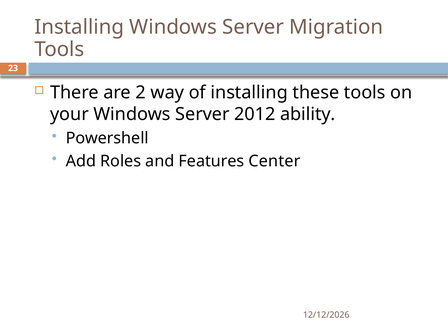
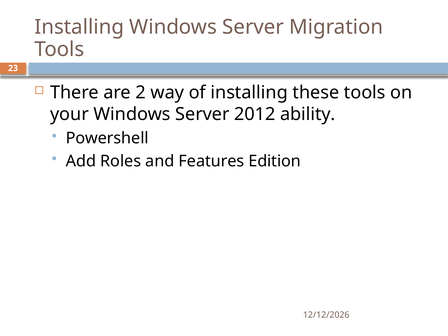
Center: Center -> Edition (275, 161)
